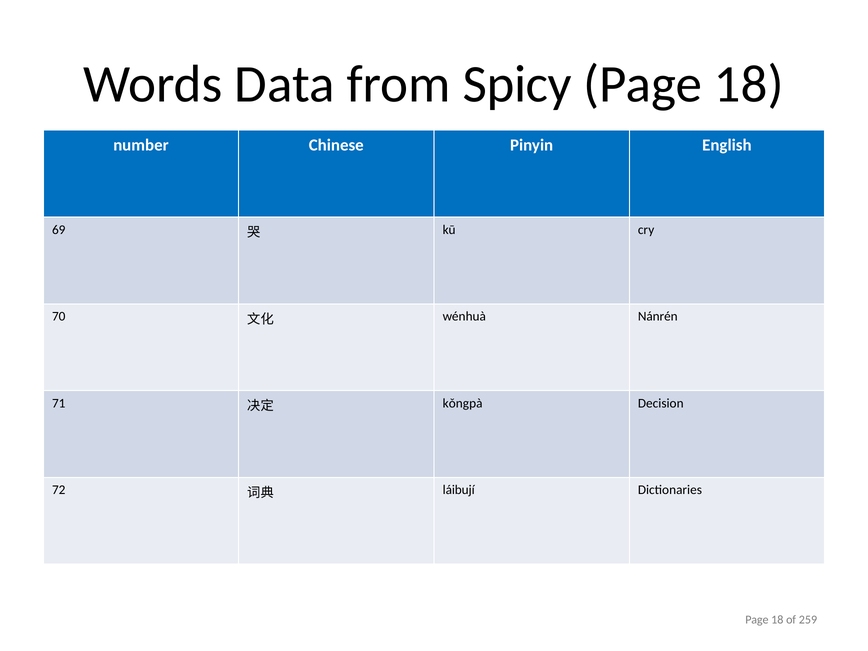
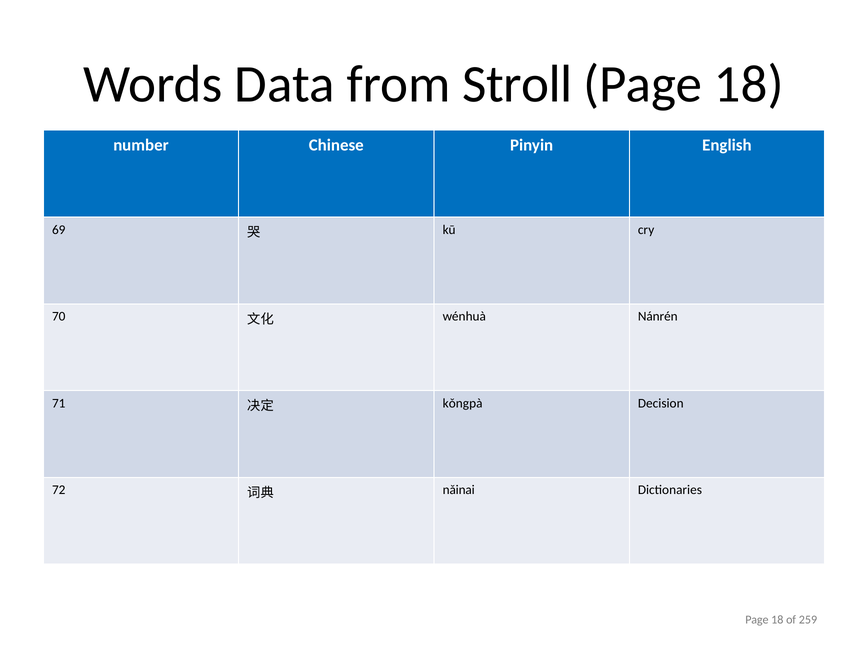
Spicy: Spicy -> Stroll (517, 84)
láibují: láibují -> nǎinai (459, 490)
